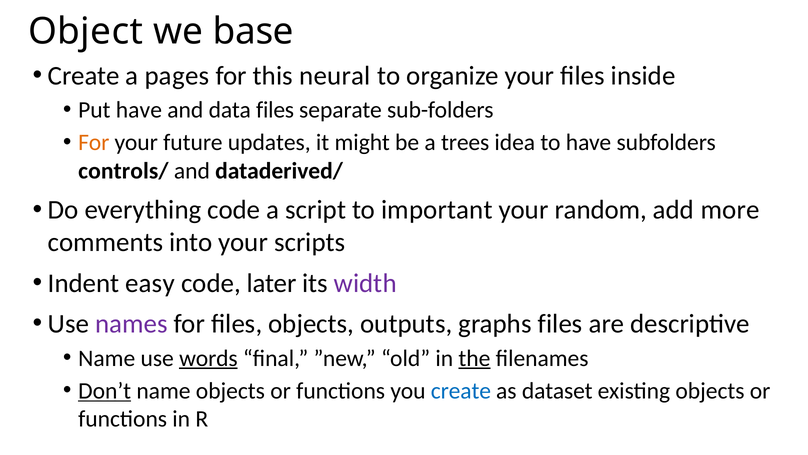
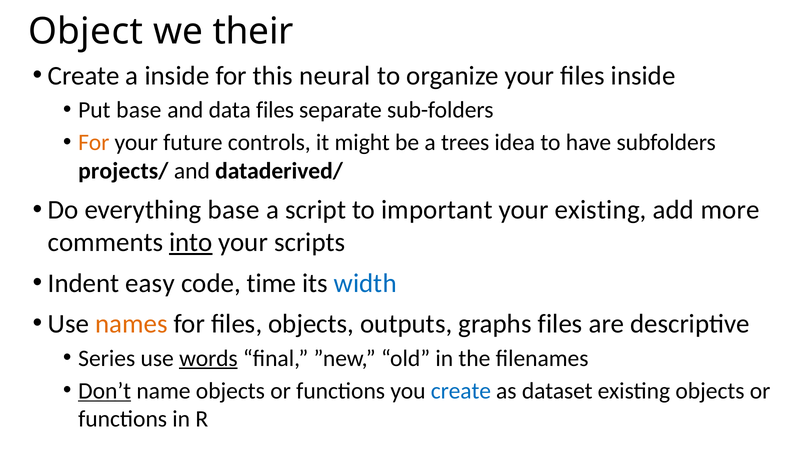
base: base -> their (253, 32)
a pages: pages -> inside (177, 76)
Put have: have -> base (139, 110)
updates: updates -> controls (269, 143)
controls/: controls/ -> projects/ (123, 171)
everything code: code -> base (234, 210)
your random: random -> existing (601, 210)
into underline: none -> present (191, 242)
later: later -> time (272, 283)
width colour: purple -> blue (365, 283)
names colour: purple -> orange (131, 324)
Name: Name -> Series (107, 358)
the underline: present -> none (474, 358)
